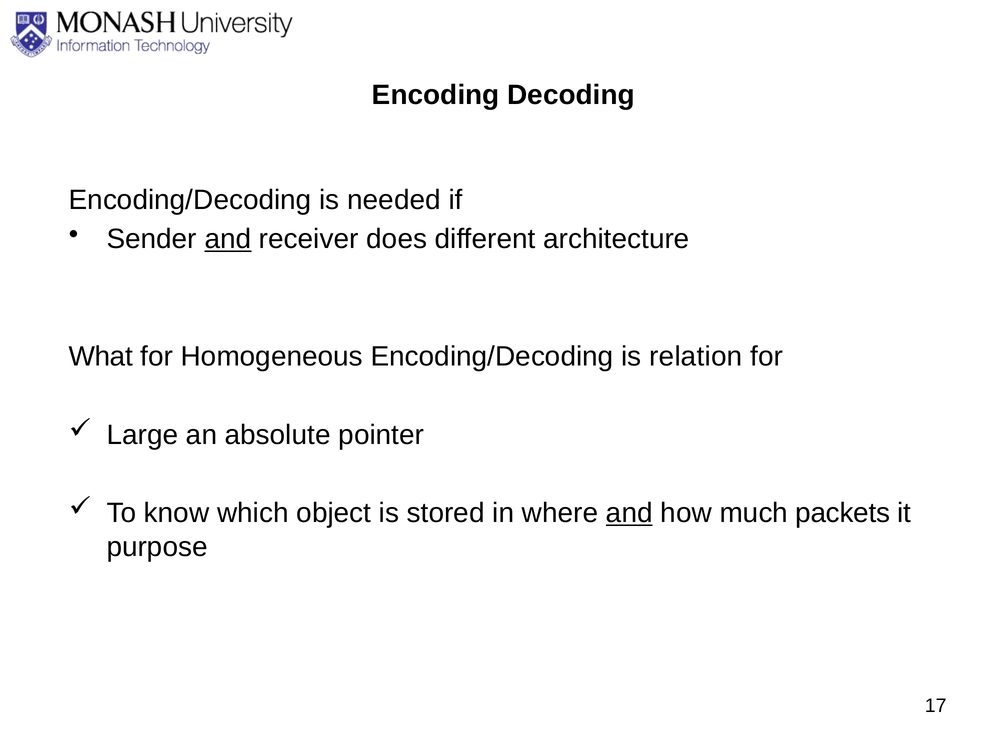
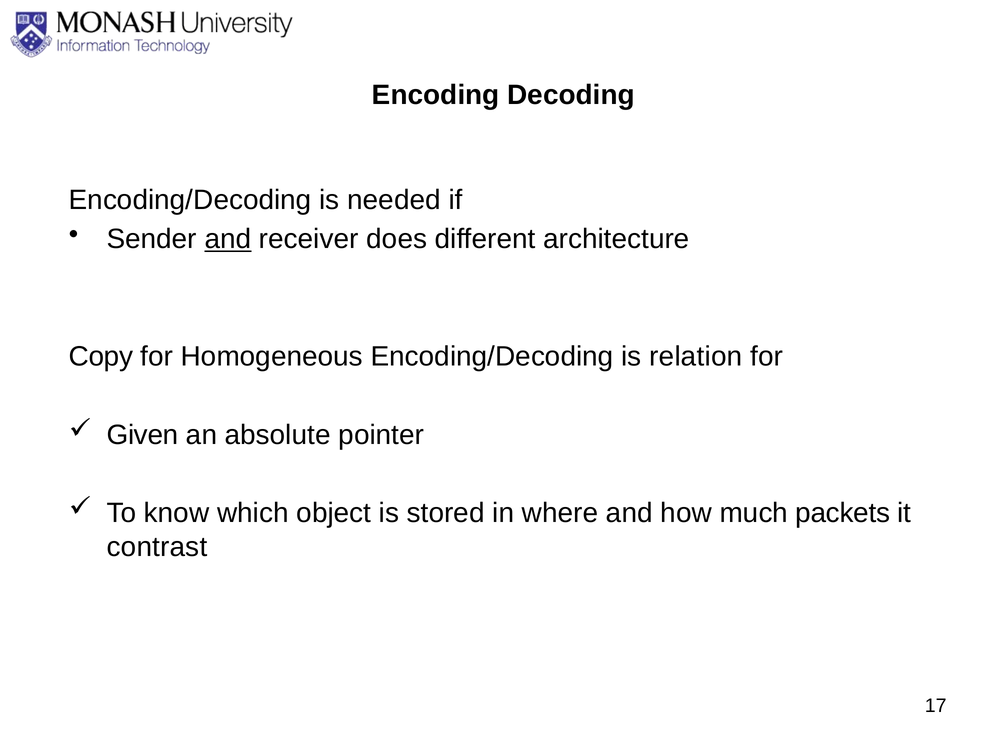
What: What -> Copy (101, 357)
Large: Large -> Given (143, 435)
and underline: present -> none (629, 513)
purpose: purpose -> contrast (157, 547)
